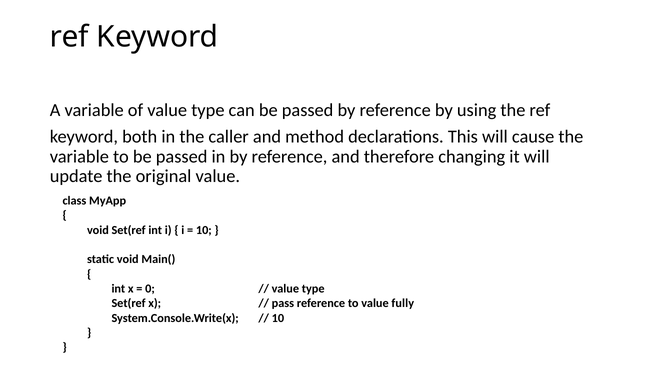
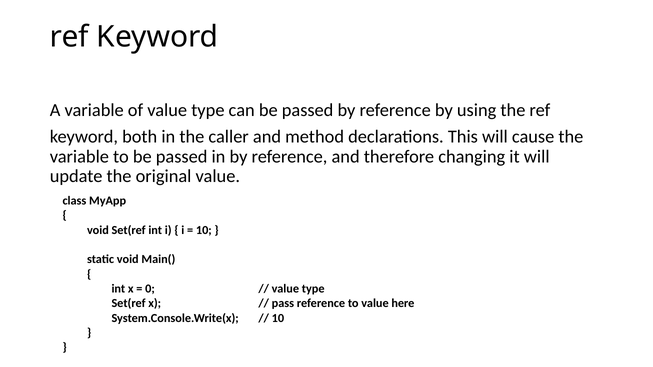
fully: fully -> here (403, 304)
